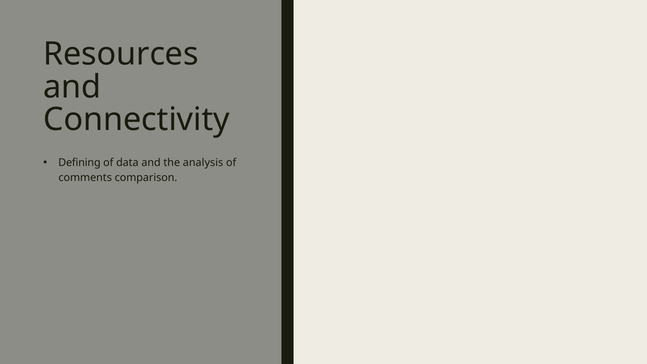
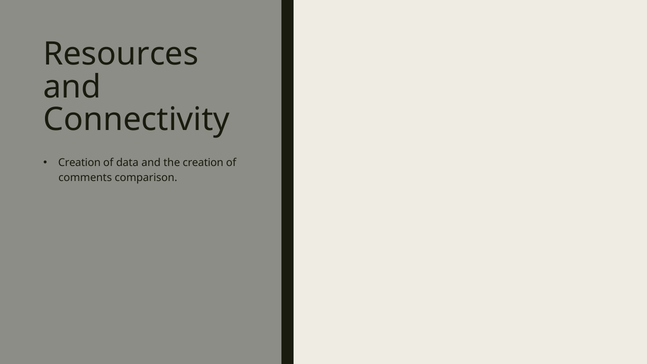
Defining: Defining -> Creation (79, 163)
the analysis: analysis -> creation (203, 163)
